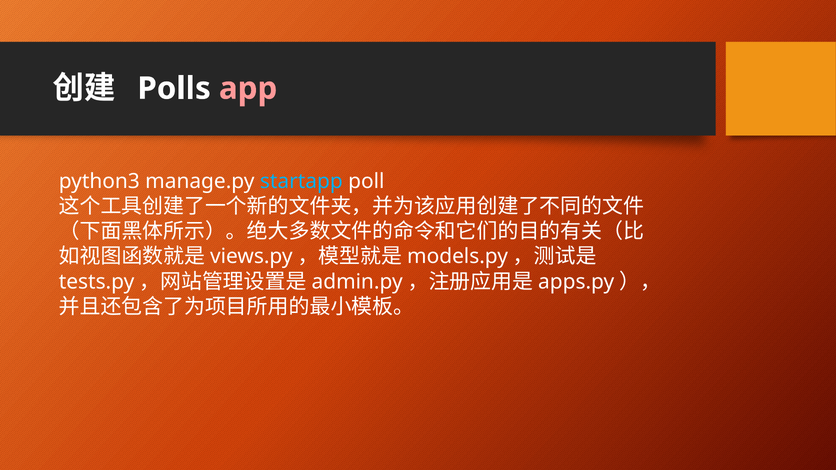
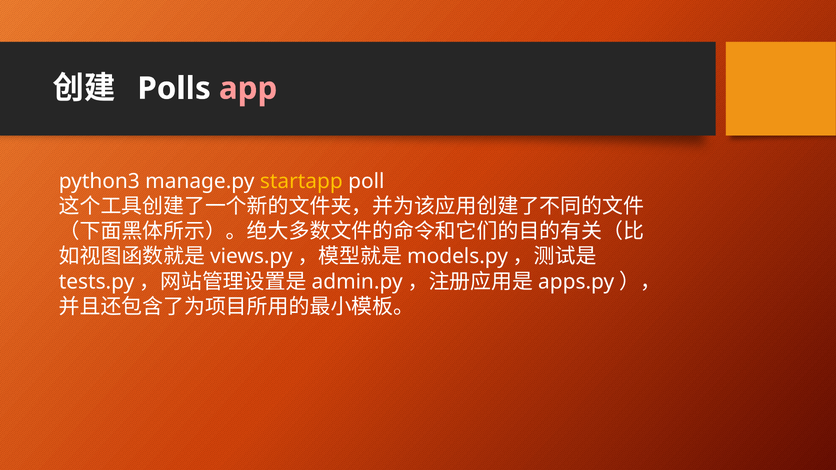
startapp colour: light blue -> yellow (301, 181)
